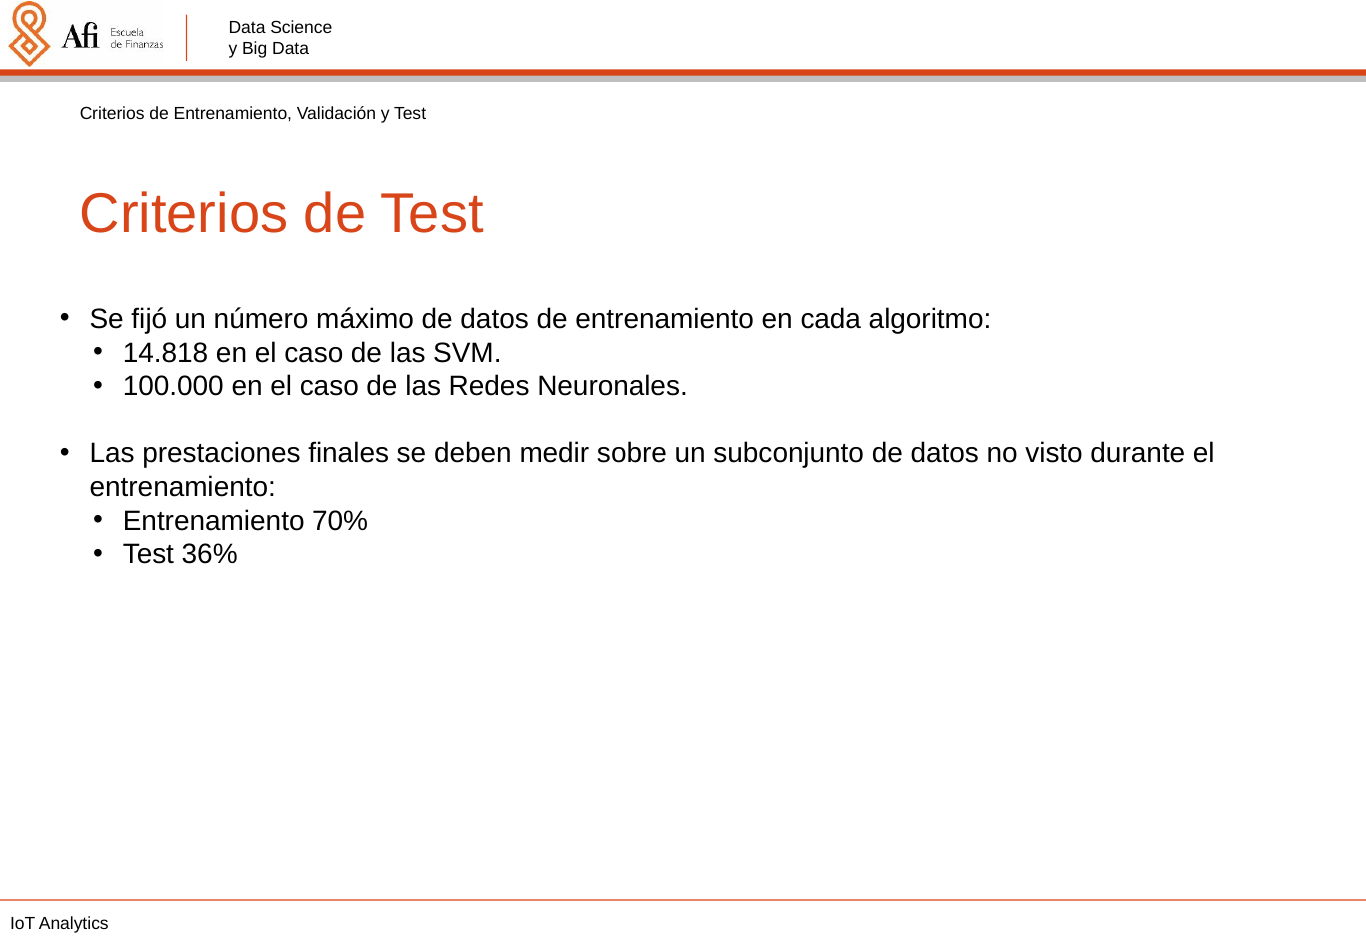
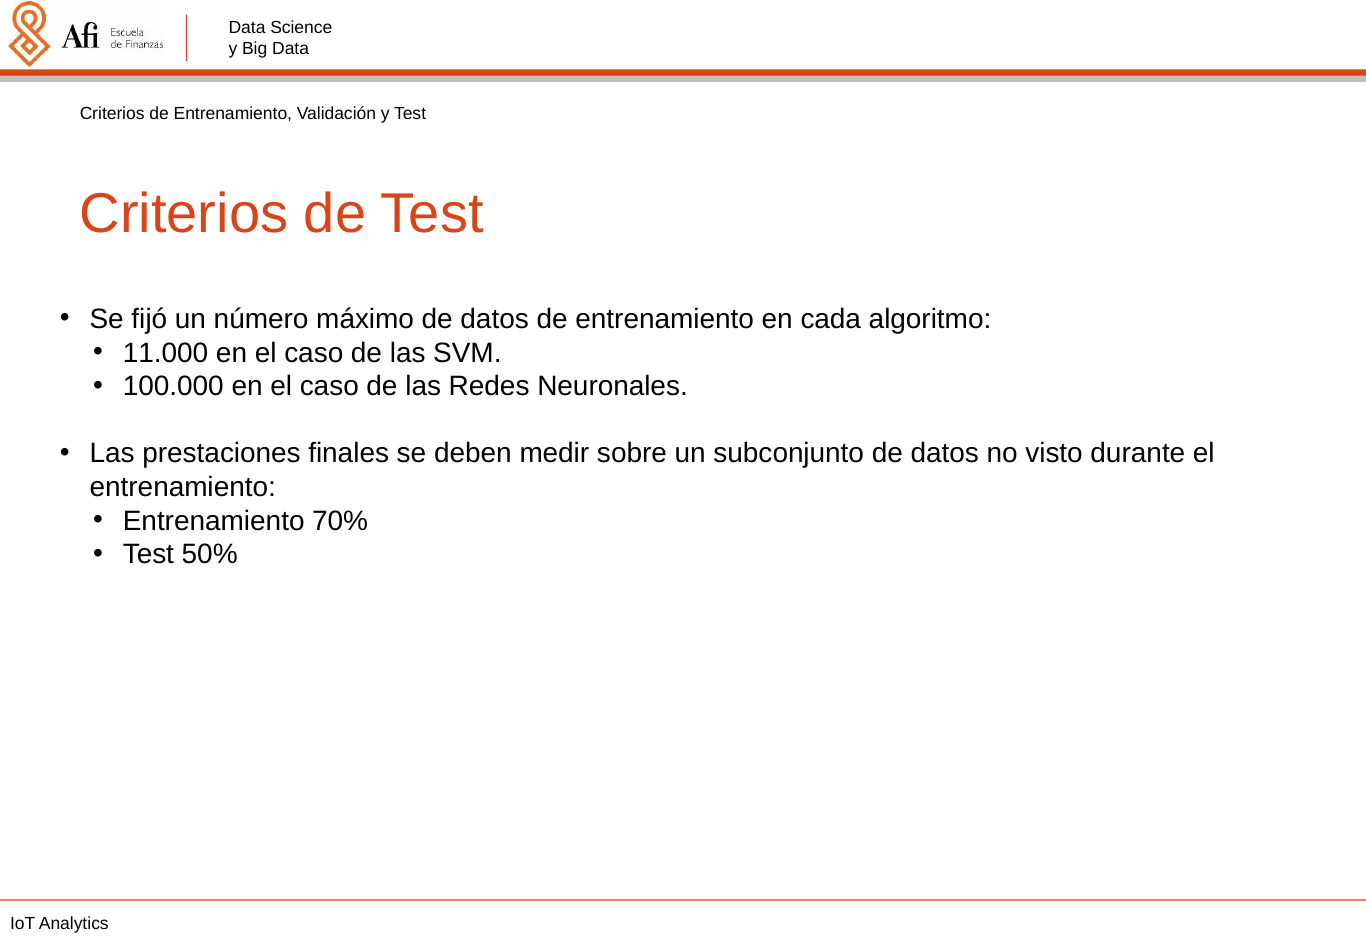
14.818: 14.818 -> 11.000 (166, 353)
36%: 36% -> 50% (210, 554)
